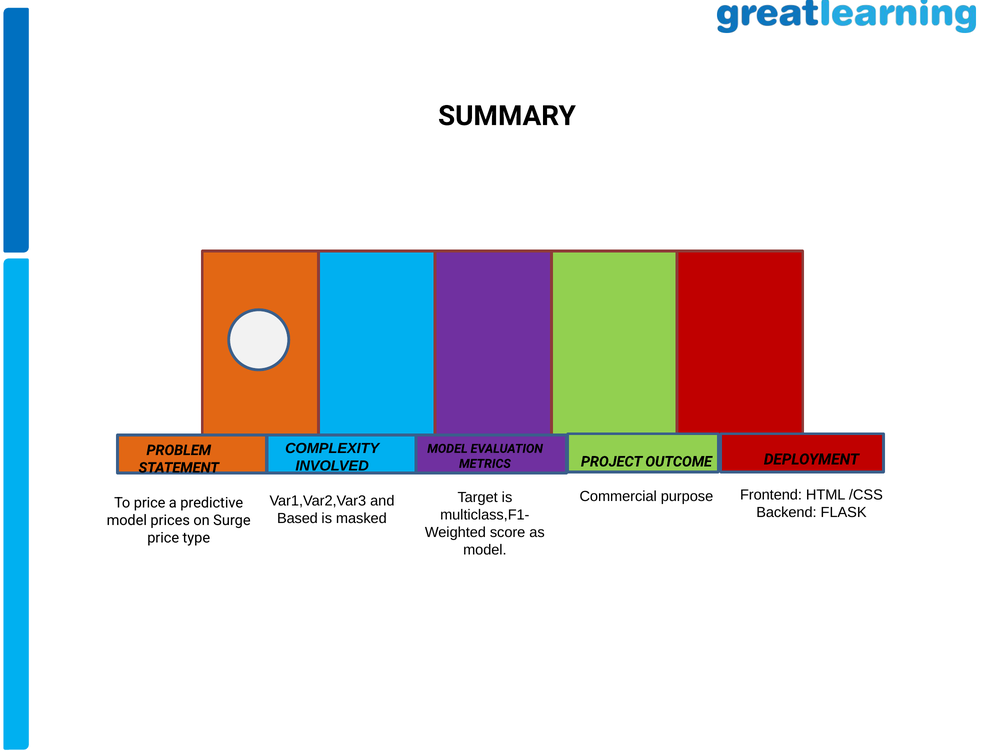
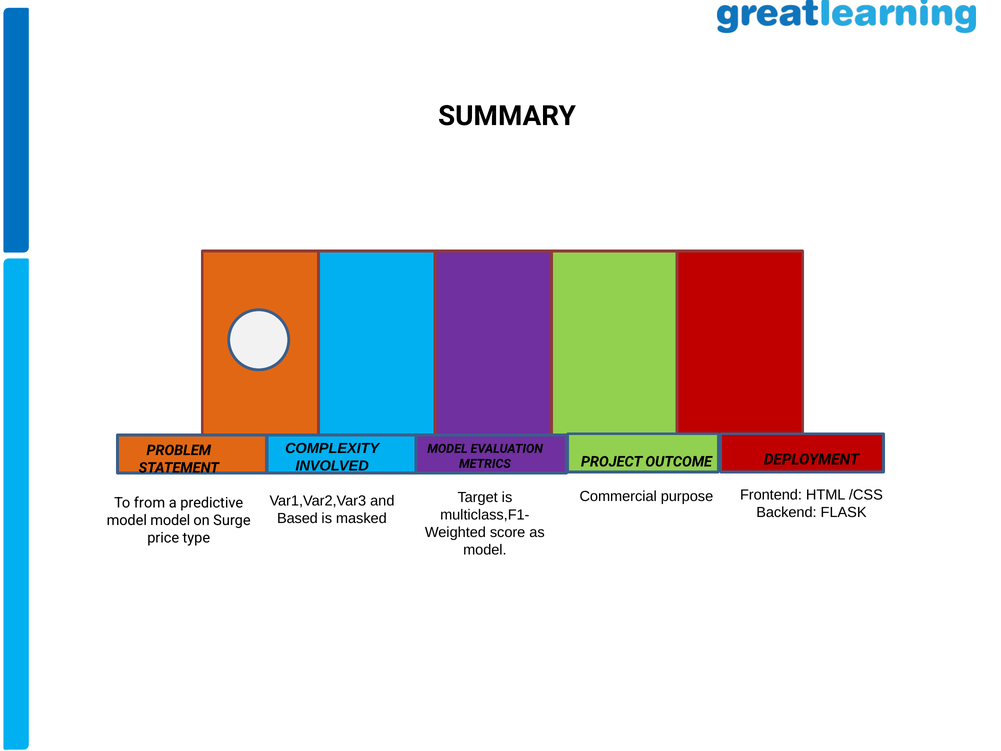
To price: price -> from (150, 503)
model prices: prices -> model (170, 520)
